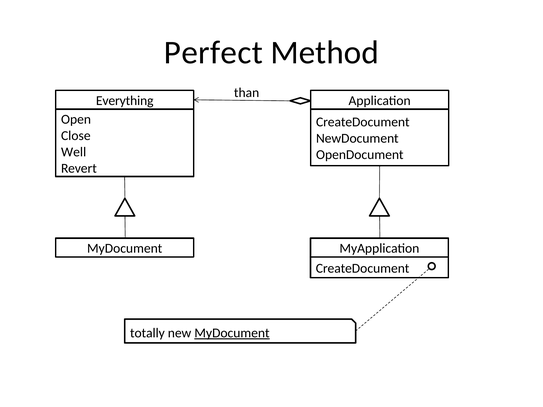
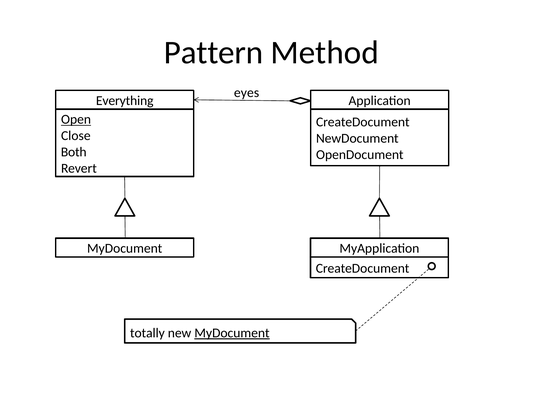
Perfect: Perfect -> Pattern (214, 53)
than: than -> eyes (247, 93)
Open underline: none -> present (76, 119)
Well: Well -> Both (74, 152)
